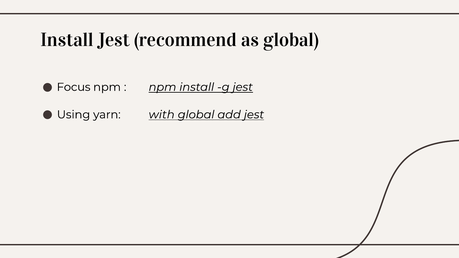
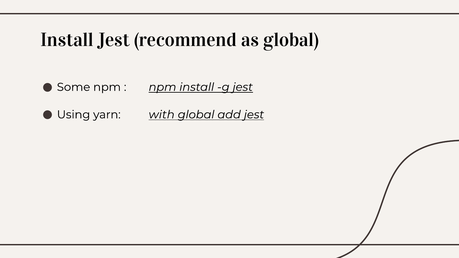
Focus: Focus -> Some (74, 87)
